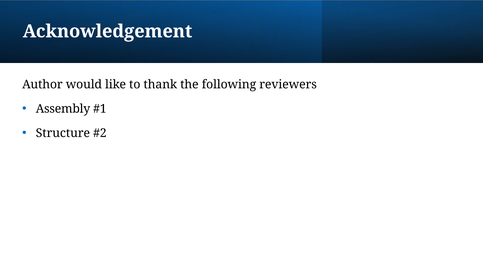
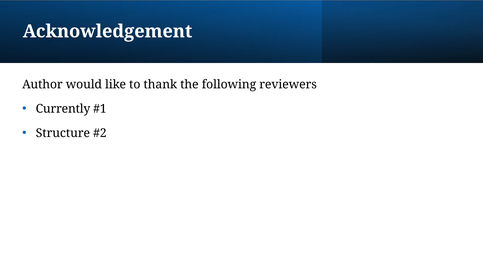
Assembly: Assembly -> Currently (63, 109)
